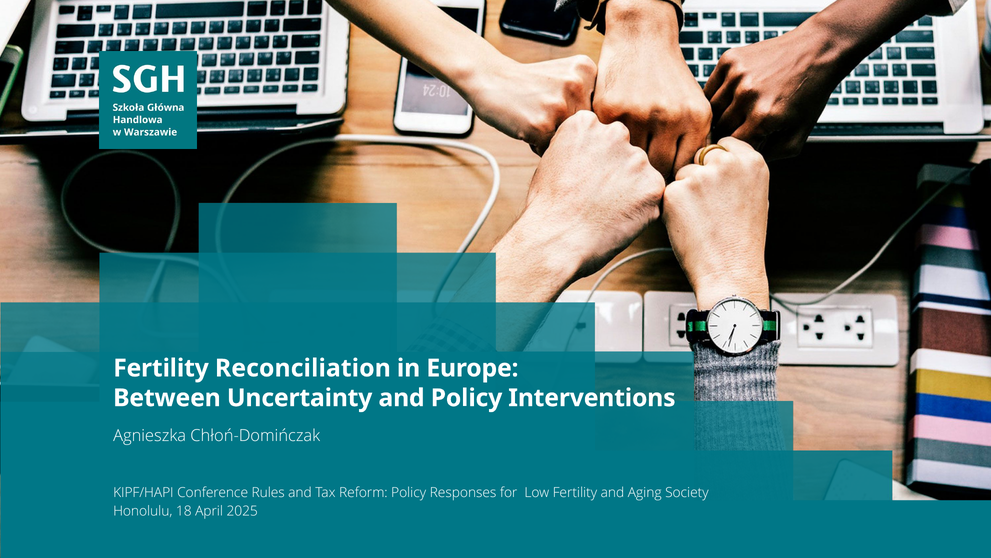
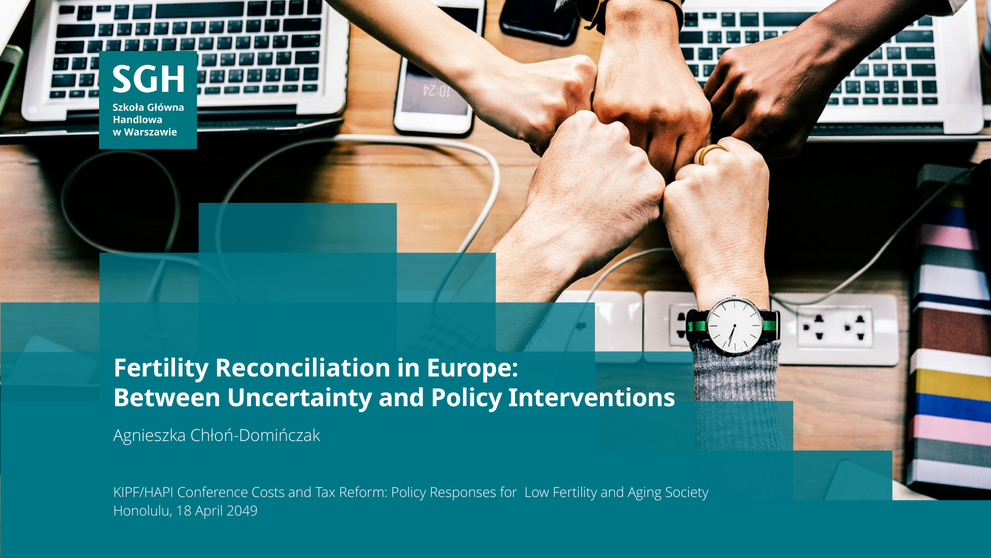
Rules: Rules -> Costs (268, 492)
2025: 2025 -> 2049 (242, 511)
